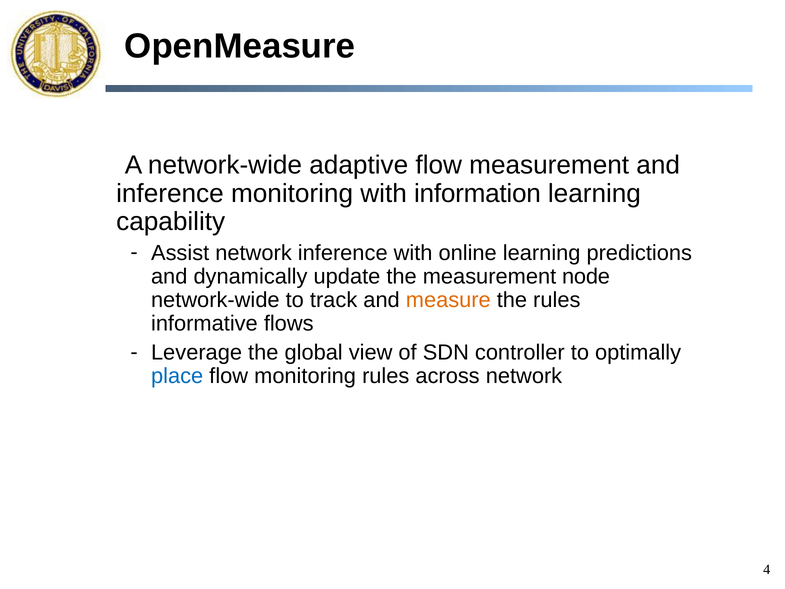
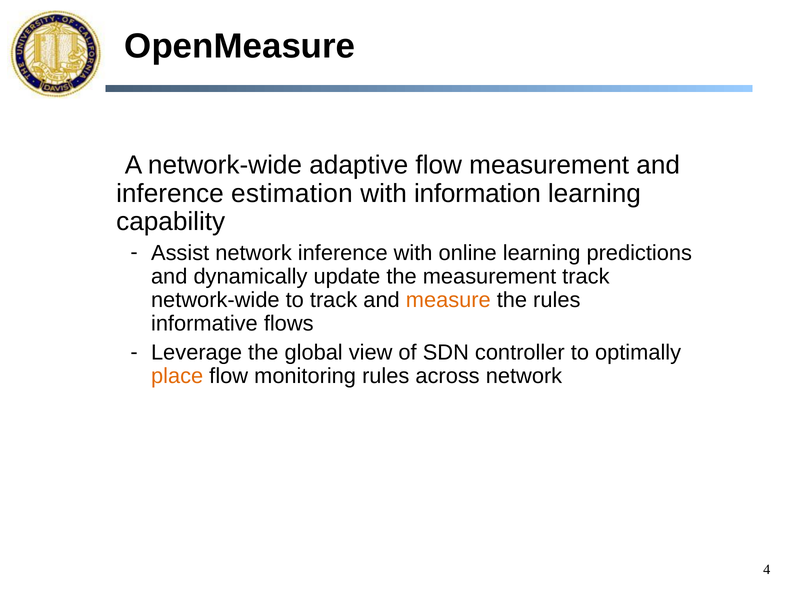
inference monitoring: monitoring -> estimation (292, 193)
measurement node: node -> track (586, 276)
place colour: blue -> orange (177, 376)
